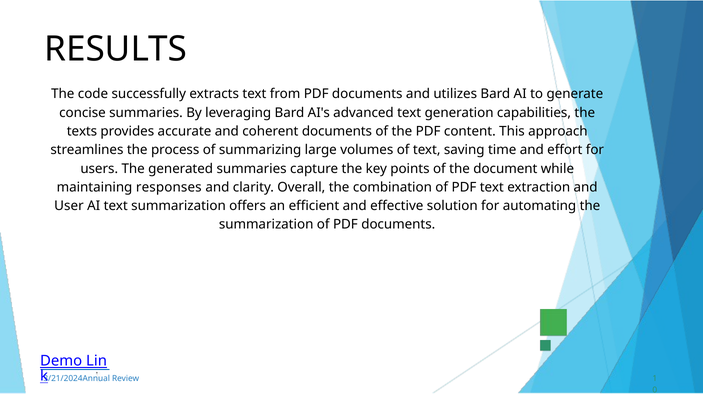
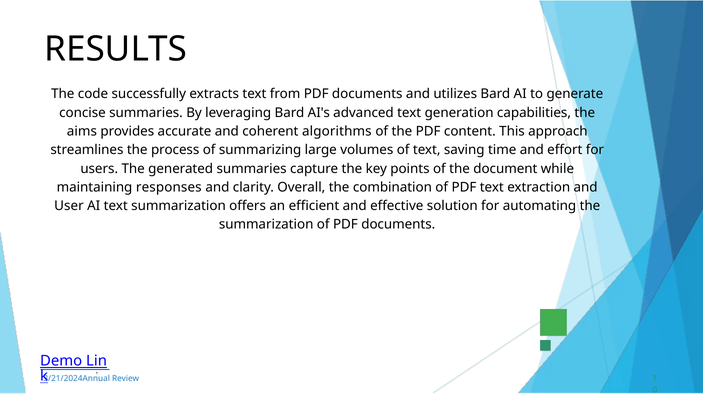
texts: texts -> aims (82, 131)
coherent documents: documents -> algorithms (337, 131)
